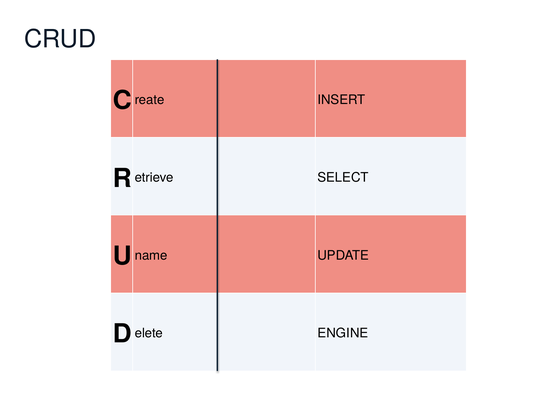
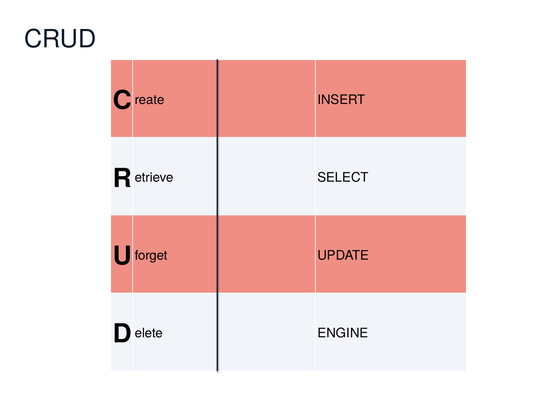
name: name -> forget (151, 255)
